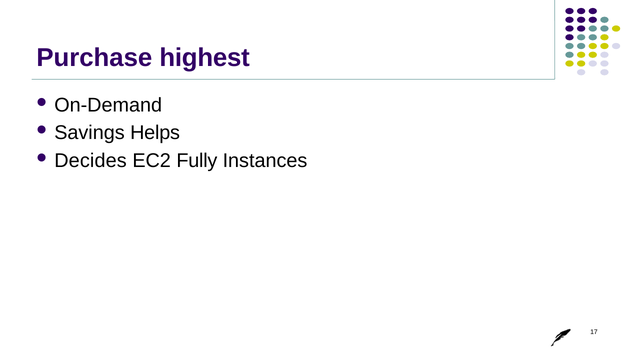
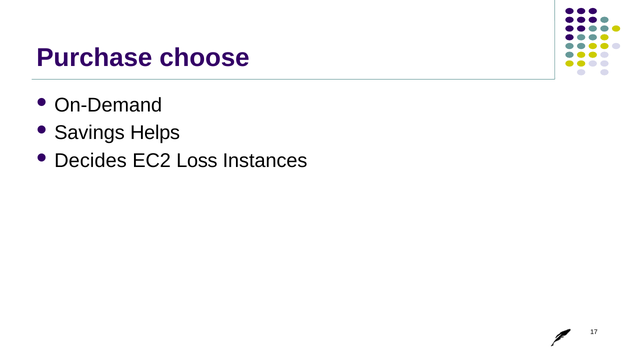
highest: highest -> choose (204, 58)
Fully: Fully -> Loss (197, 161)
